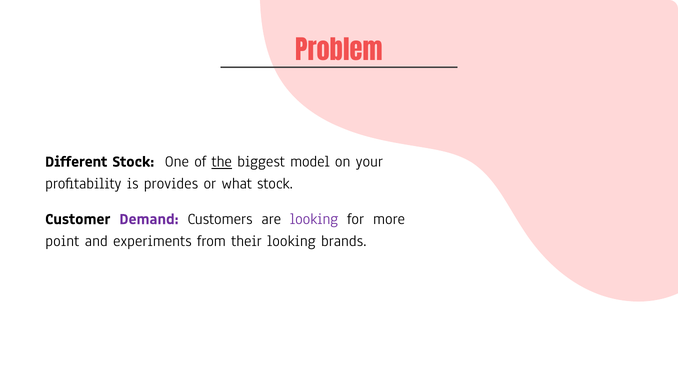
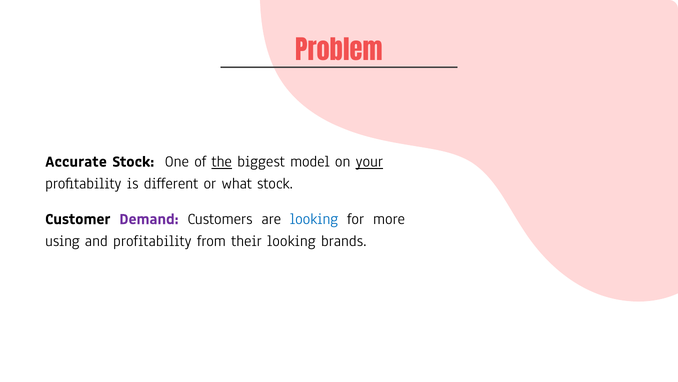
Different: Different -> Accurate (76, 161)
your underline: none -> present (369, 161)
provides: provides -> different (171, 183)
looking colour: purple -> blue (314, 218)
point: point -> using (62, 241)
and experiments: experiments -> profitability (152, 241)
